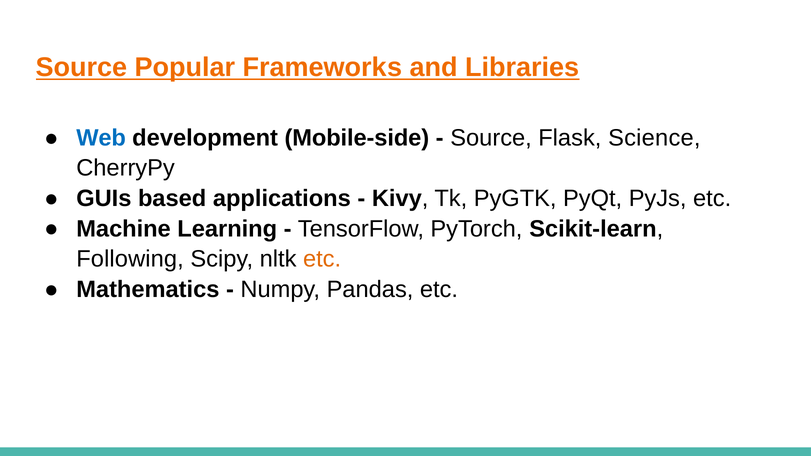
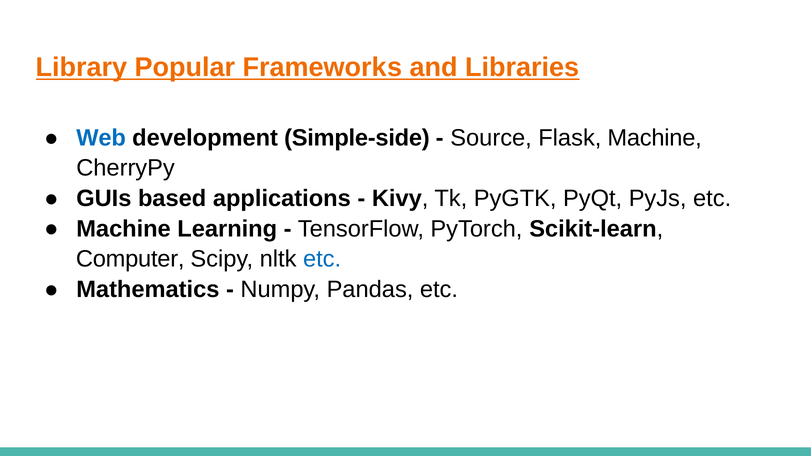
Source: Source -> Library (82, 68)
Mobile-side: Mobile-side -> Simple-side (357, 138)
Flask Science: Science -> Machine (655, 138)
Following: Following -> Computer (130, 259)
etc colour: orange -> blue (322, 259)
